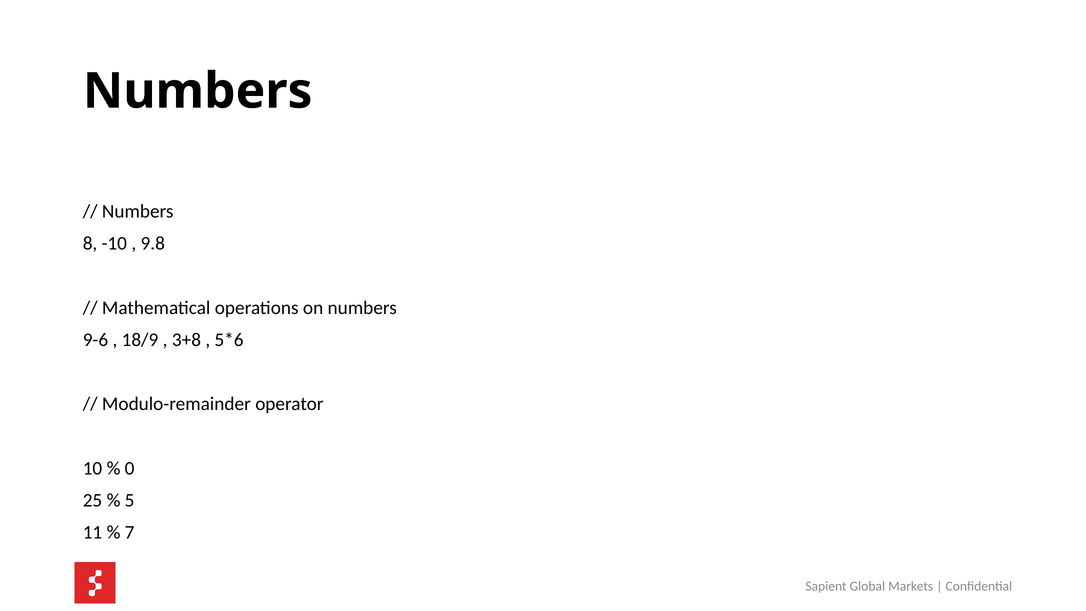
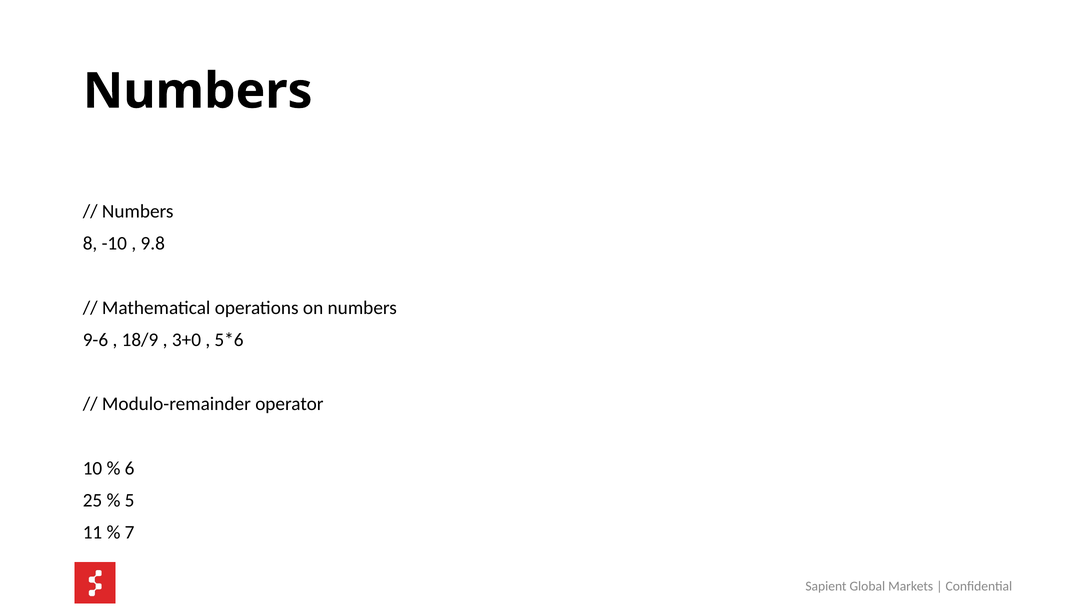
3+8: 3+8 -> 3+0 (186, 340)
0: 0 -> 6 (130, 468)
